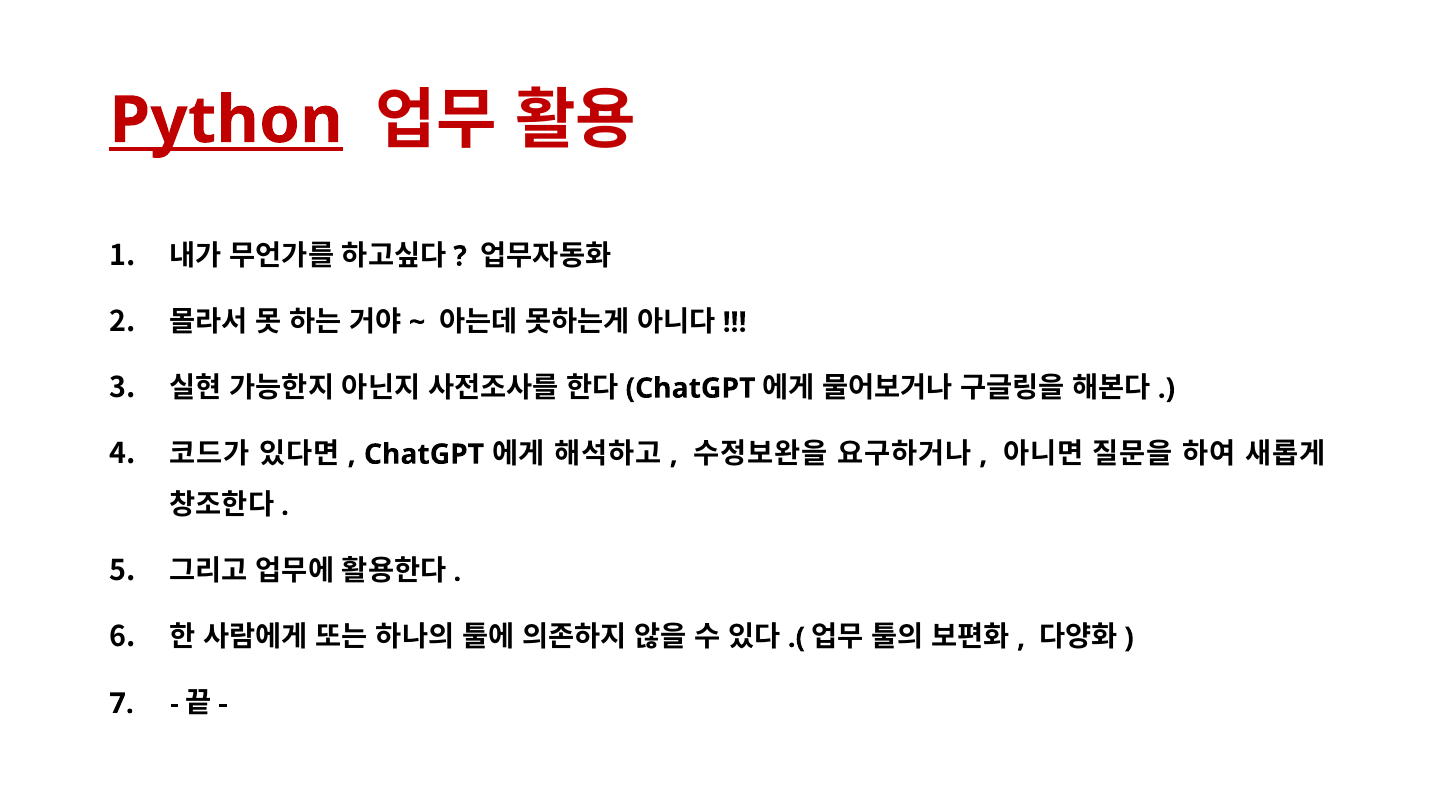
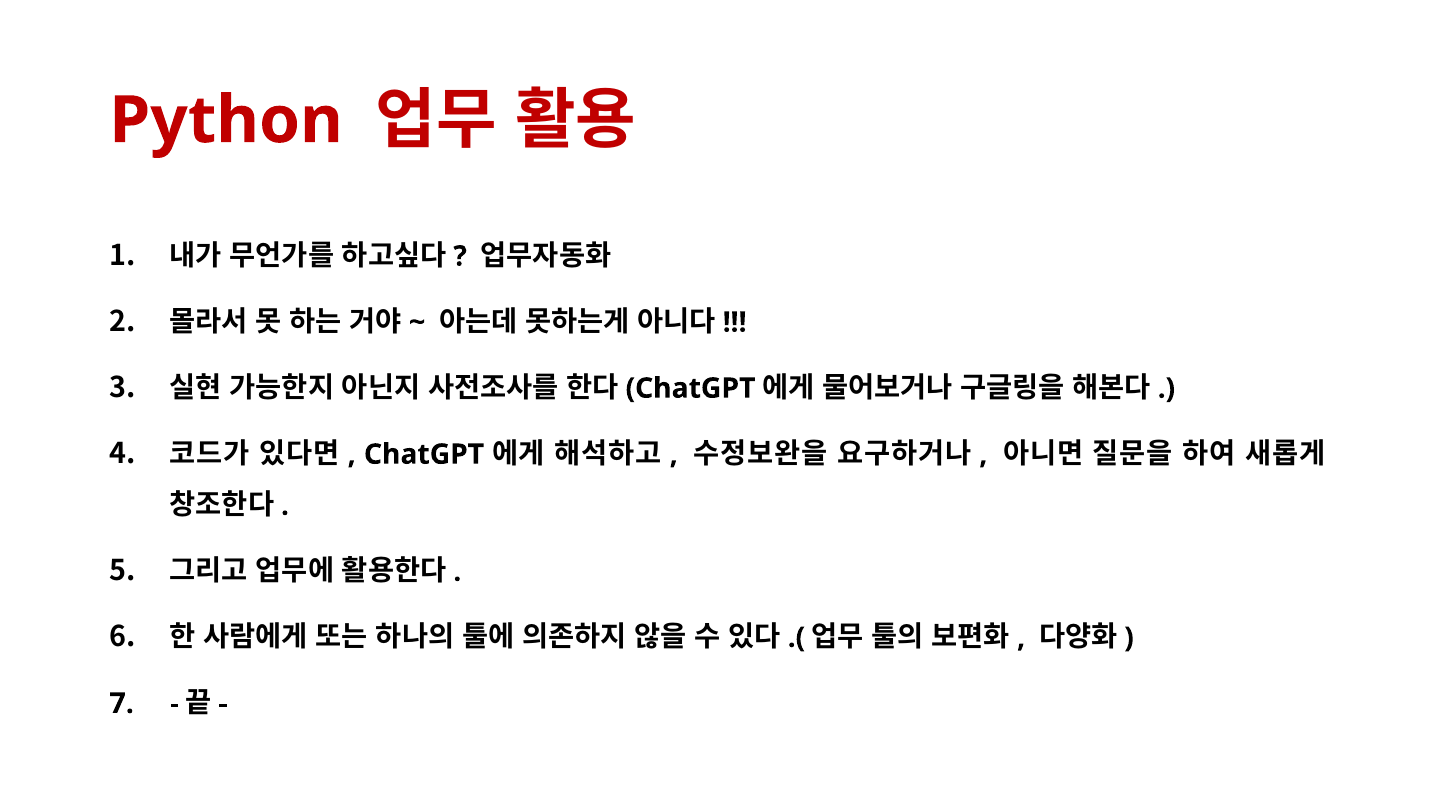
Python underline: present -> none (226, 121)
